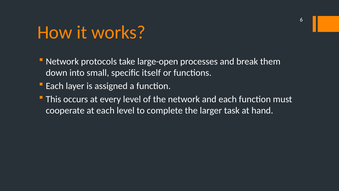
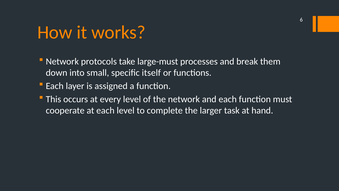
large-open: large-open -> large-must (158, 61)
